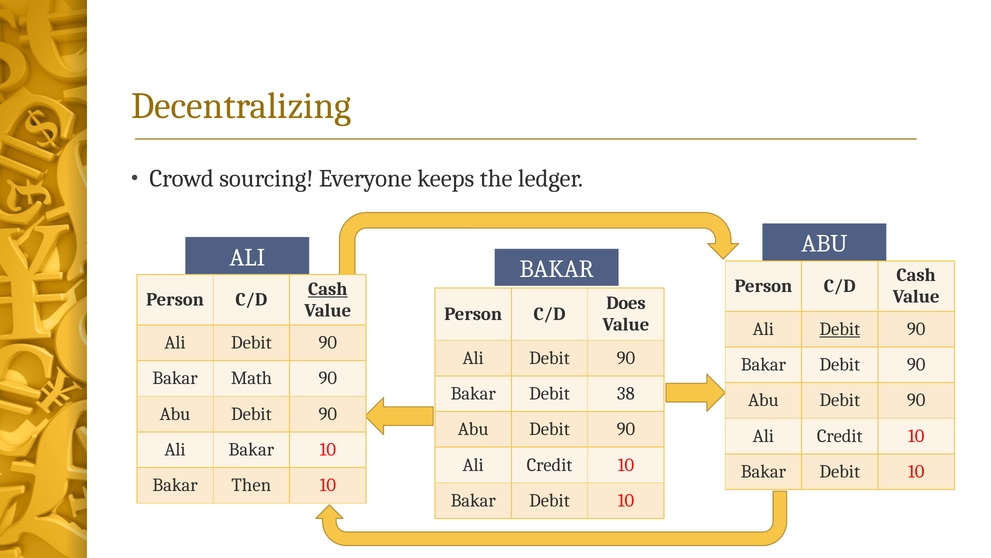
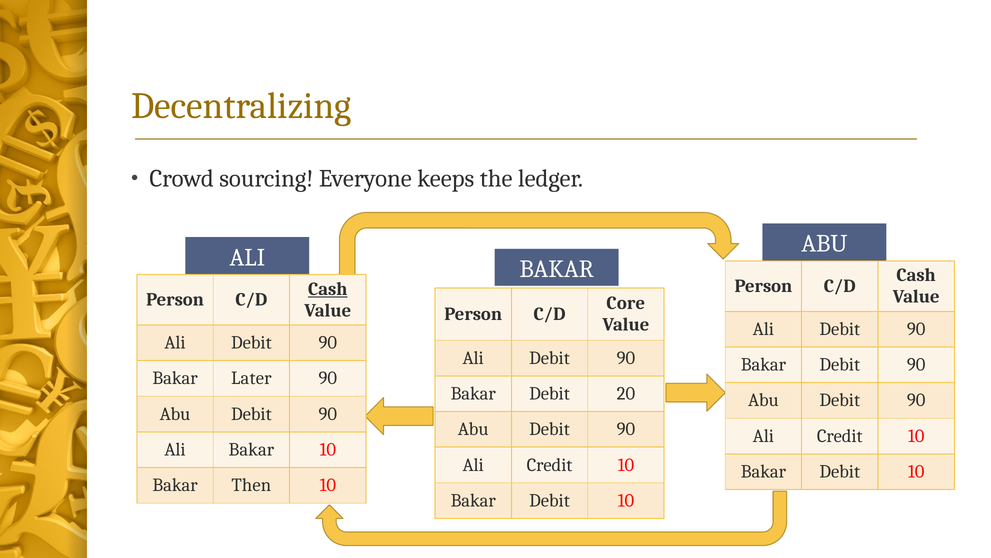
Does: Does -> Core (626, 303)
Debit underline: present -> none (840, 329)
Math: Math -> Later (251, 378)
38: 38 -> 20 (626, 393)
